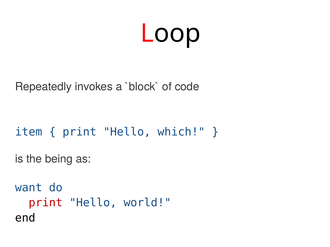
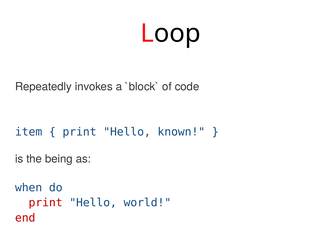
which: which -> known (181, 132)
want: want -> when (29, 188)
end colour: black -> red (25, 218)
